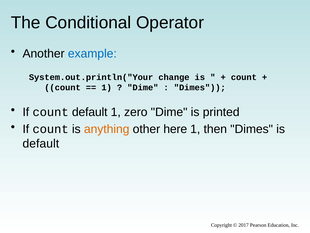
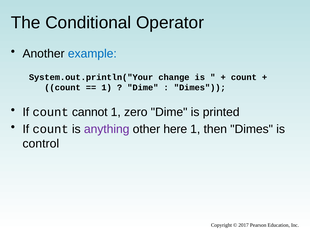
count default: default -> cannot (90, 112)
anything colour: orange -> purple (107, 129)
default: default -> control (41, 143)
